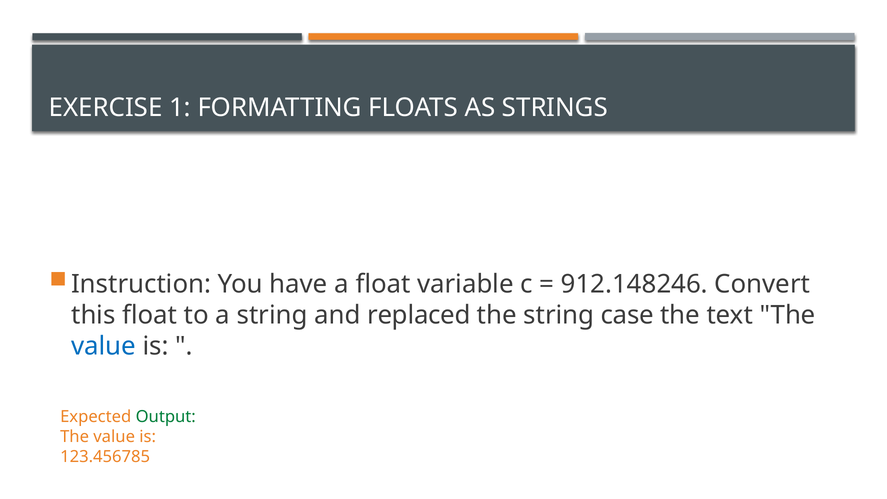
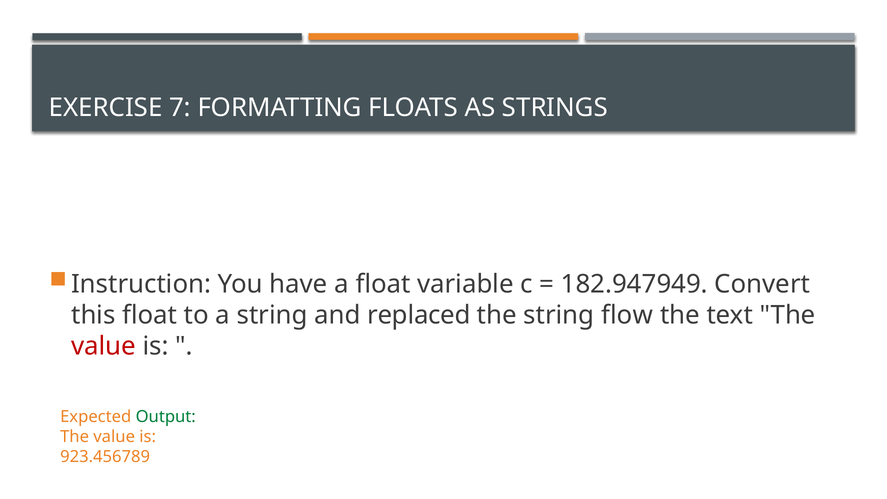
1: 1 -> 7 (180, 108)
912.148246: 912.148246 -> 182.947949 (634, 284)
case: case -> flow (627, 315)
value colour: blue -> red (104, 346)
123.456785: 123.456785 -> 923.456789 (105, 456)
